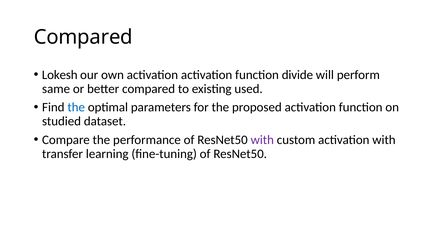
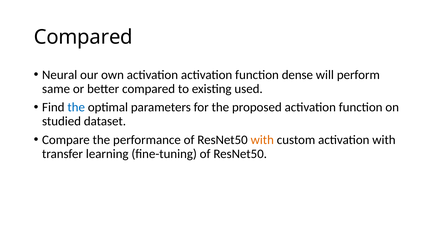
Lokesh: Lokesh -> Neural (60, 75)
divide: divide -> dense (297, 75)
with colour: purple -> orange (262, 140)
